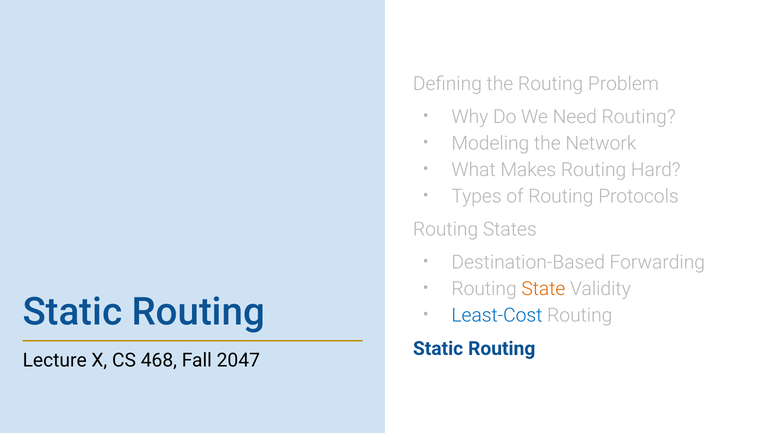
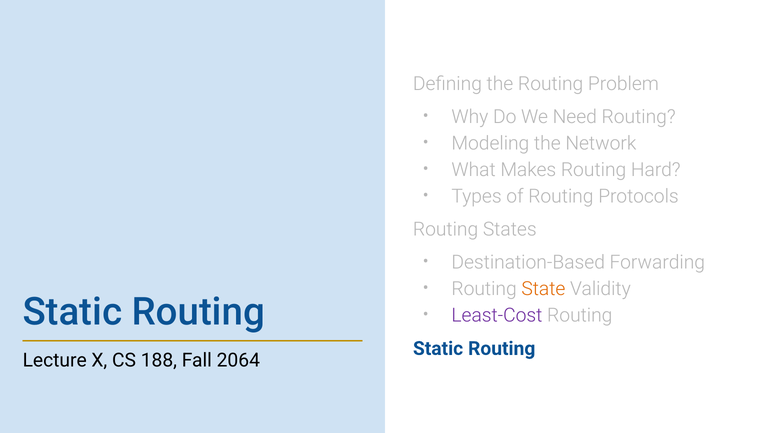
Least-Cost colour: blue -> purple (497, 316)
468: 468 -> 188 (159, 360)
2047: 2047 -> 2064 (238, 360)
